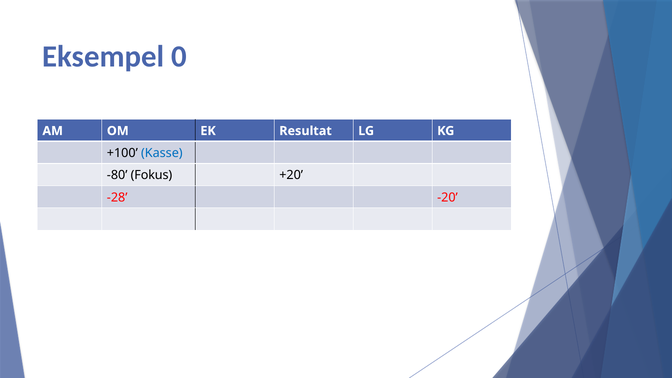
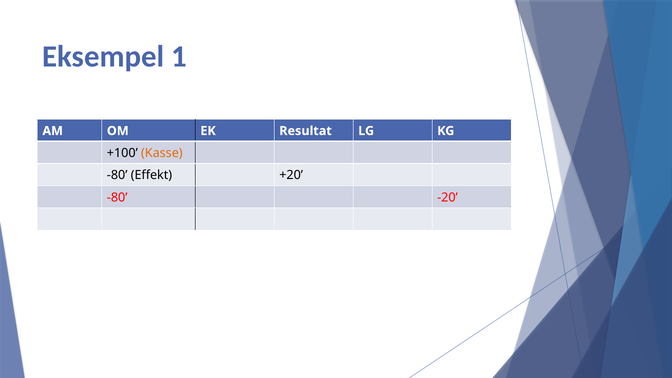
0: 0 -> 1 (179, 57)
Kasse colour: blue -> orange (162, 153)
Fokus: Fokus -> Effekt (151, 175)
-28: -28 -> -80 (117, 197)
